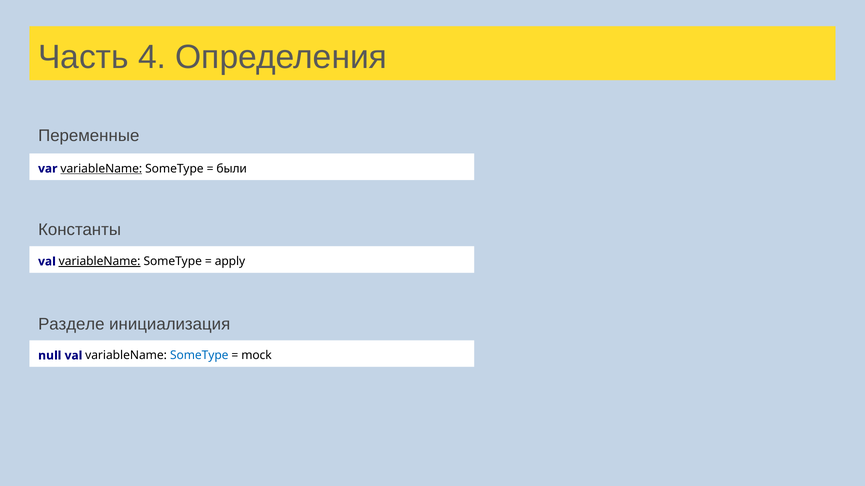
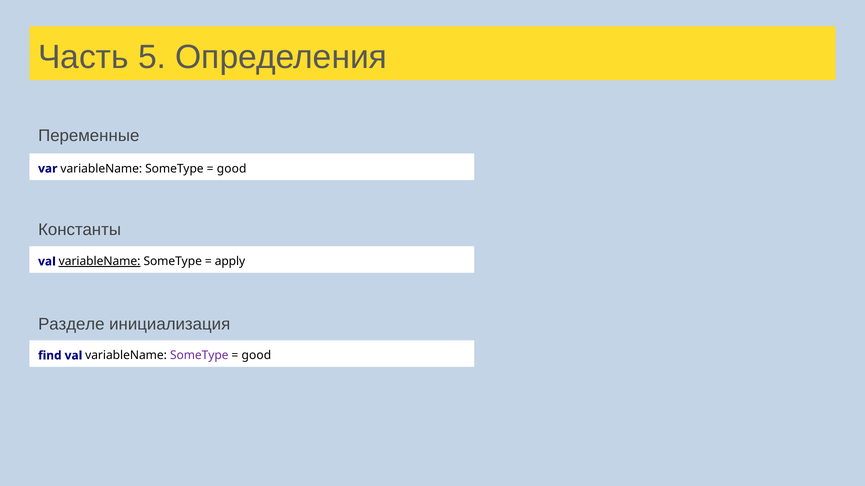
4: 4 -> 5 (152, 57)
variableName underline: present -> none (101, 169)
были: были -> good (232, 169)
null: null -> find (50, 356)
SomeType colour: blue -> purple (199, 356)
mock: mock -> good (256, 356)
